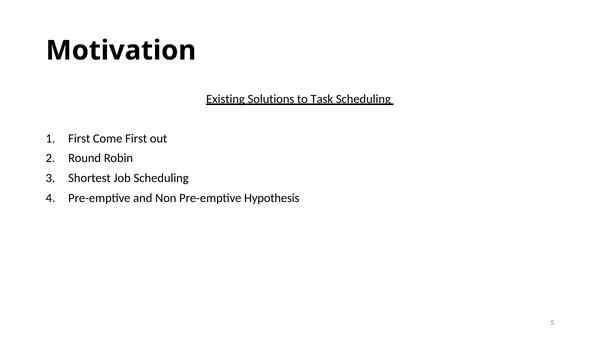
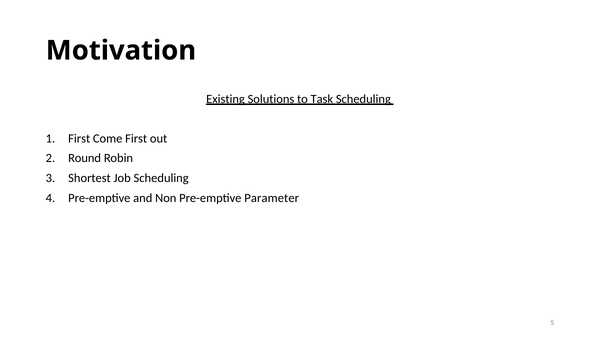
Hypothesis: Hypothesis -> Parameter (272, 198)
